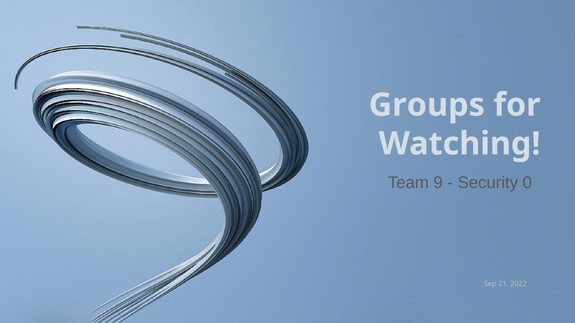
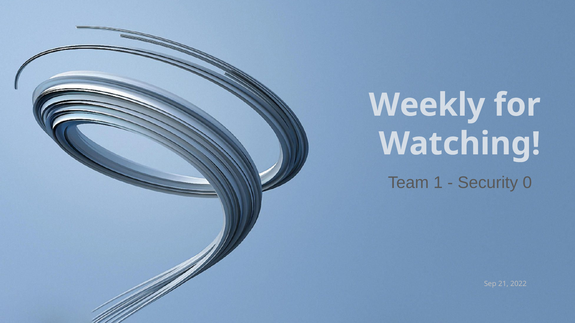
Groups: Groups -> Weekly (427, 105)
9: 9 -> 1 (438, 183)
